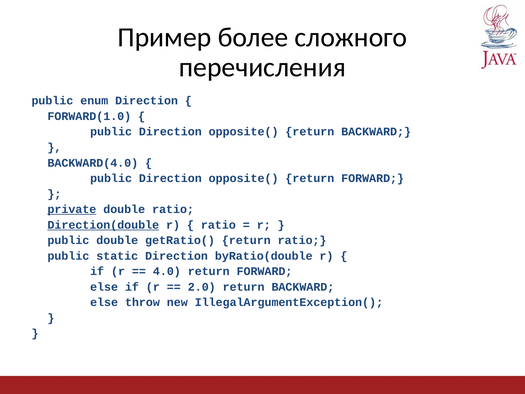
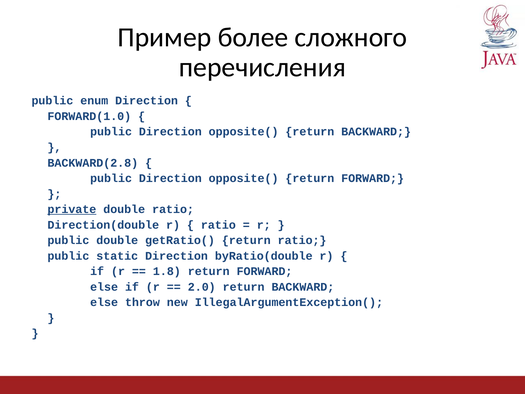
BACKWARD(4.0: BACKWARD(4.0 -> BACKWARD(2.8 (93, 163)
Direction(double underline: present -> none (103, 225)
4.0: 4.0 -> 1.8 (167, 271)
